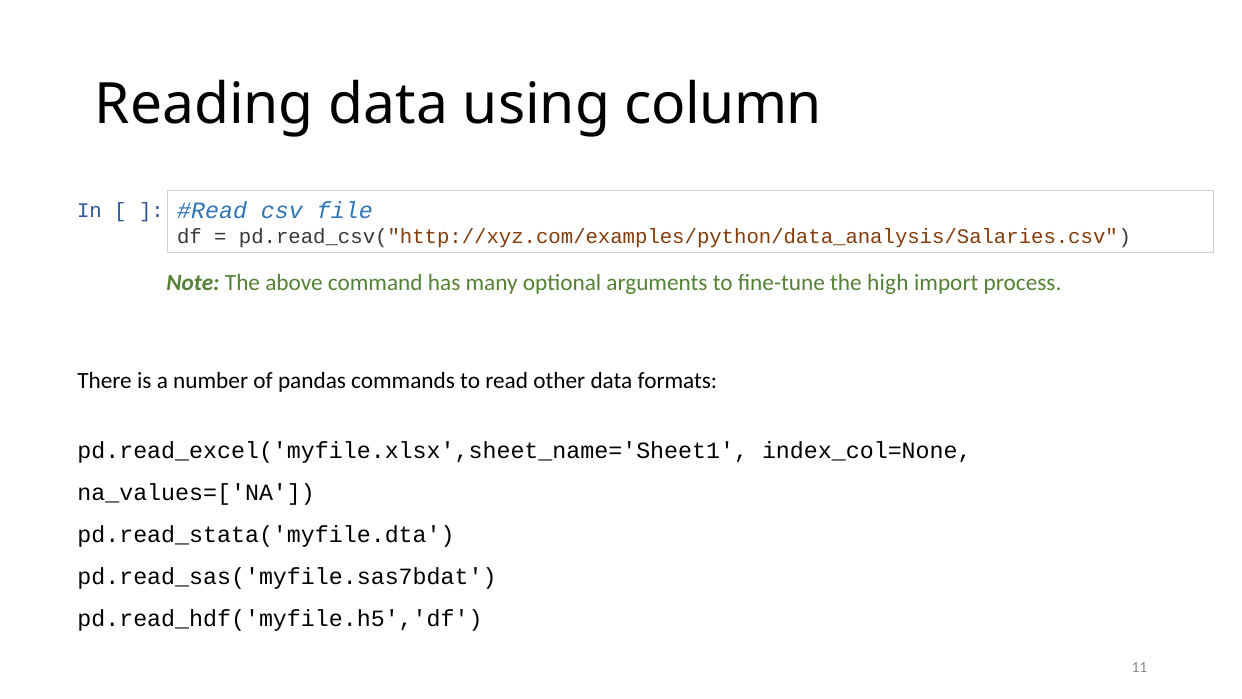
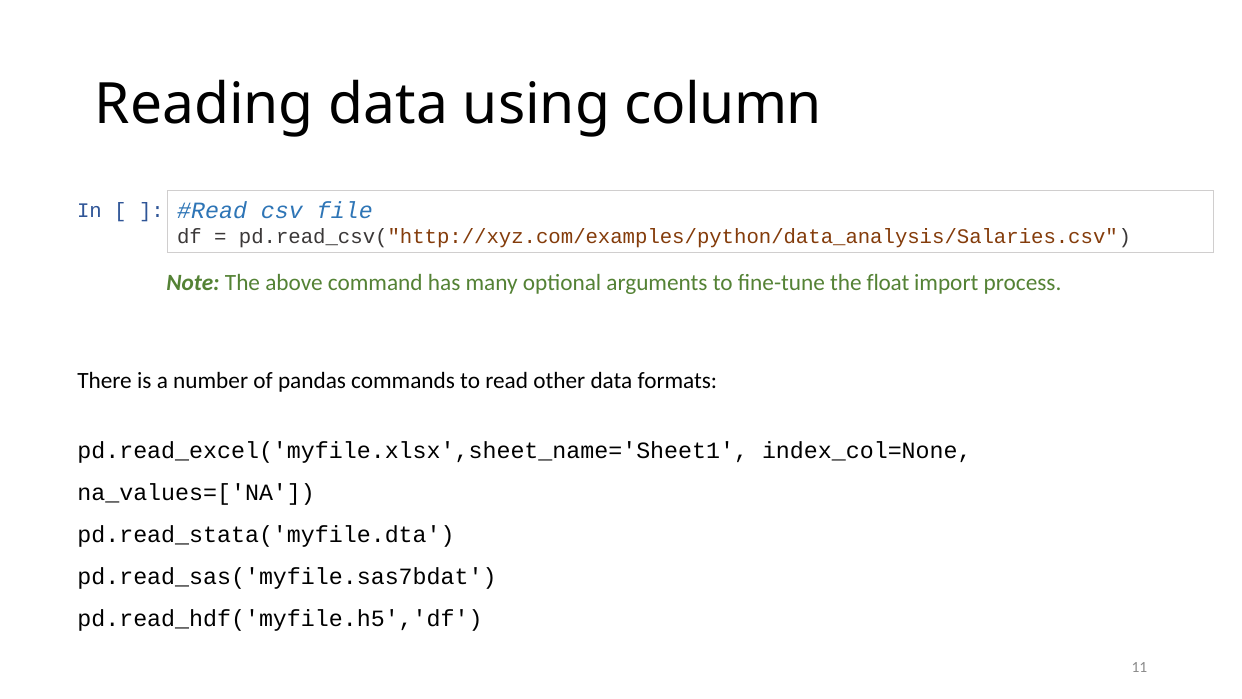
high: high -> float (888, 282)
